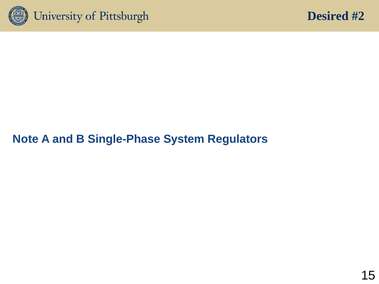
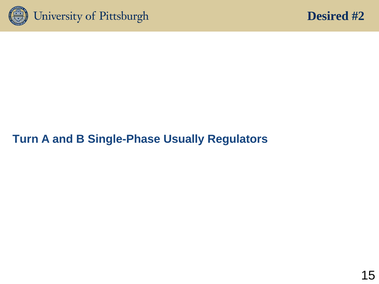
Note: Note -> Turn (25, 139)
System: System -> Usually (184, 139)
